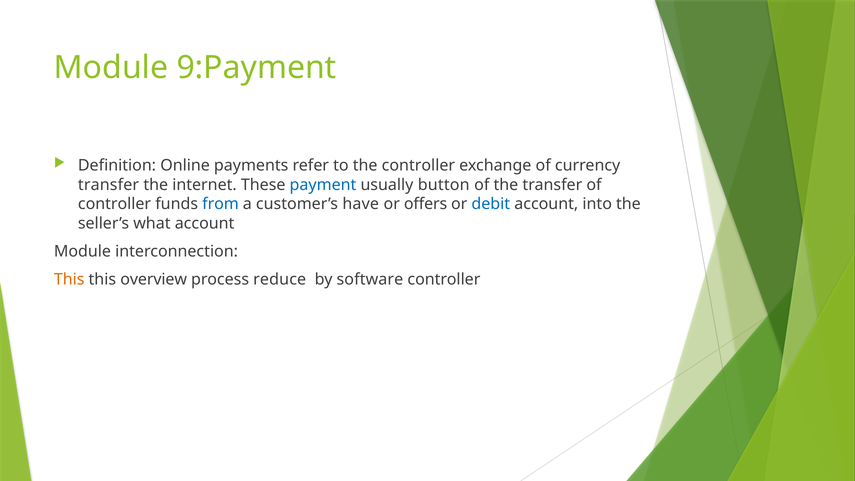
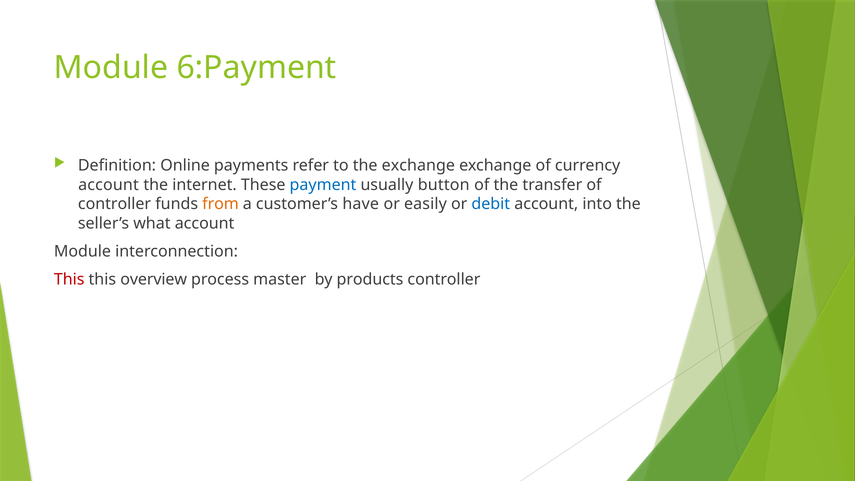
9:Payment: 9:Payment -> 6:Payment (257, 67)
the controller: controller -> exchange (418, 165)
transfer: transfer -> account (109, 185)
from colour: blue -> orange (221, 204)
offers: offers -> easily (425, 204)
This colour: orange -> red (69, 279)
reduce: reduce -> master (280, 279)
software: software -> products (370, 279)
